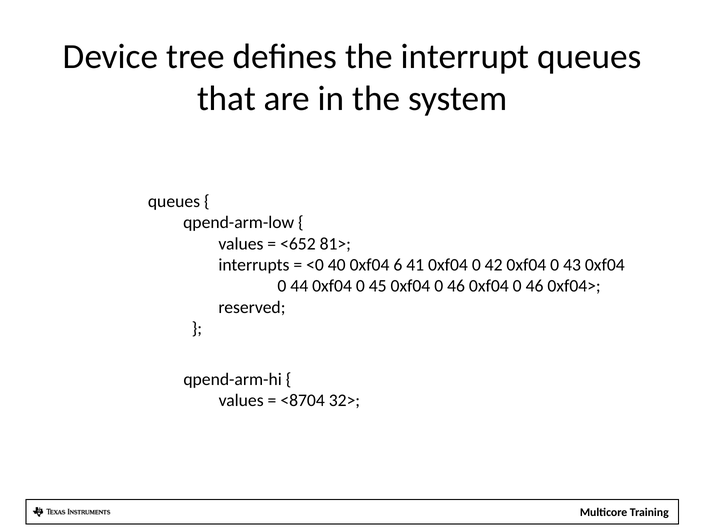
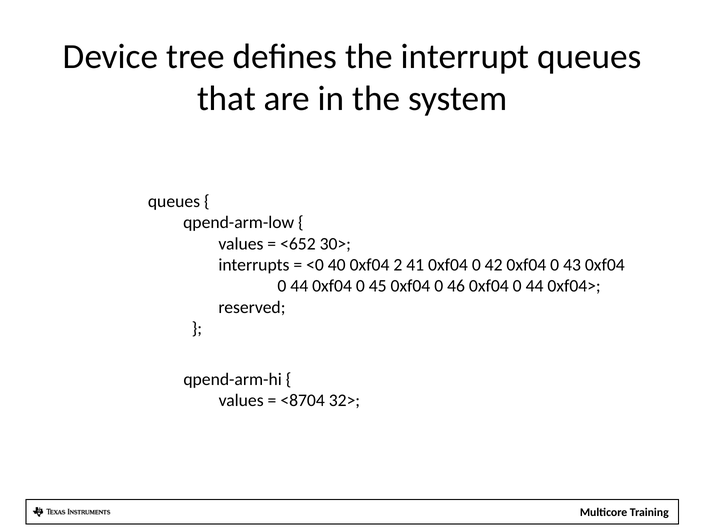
81>: 81> -> 30> (335, 244)
6: 6 -> 2 (398, 265)
46 0xf04 0 46: 46 -> 44 (535, 286)
